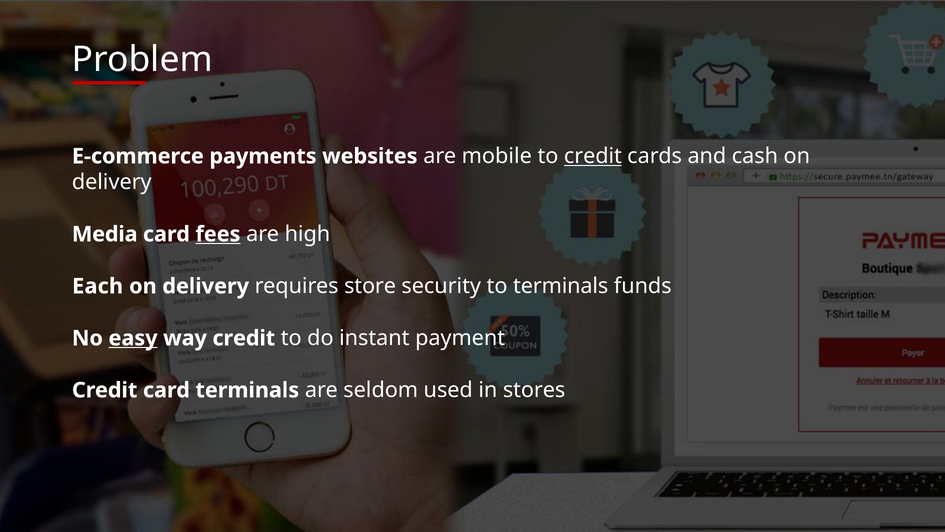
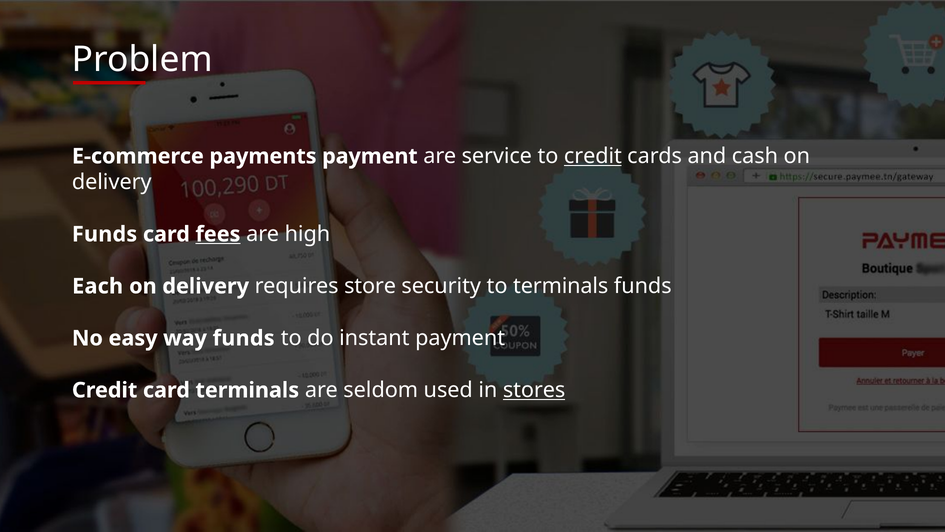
payments websites: websites -> payment (370, 156)
mobile: mobile -> service (497, 156)
Media: Media -> Funds (105, 234)
easy underline: present -> none (133, 338)
way credit: credit -> funds (244, 338)
stores underline: none -> present (534, 390)
